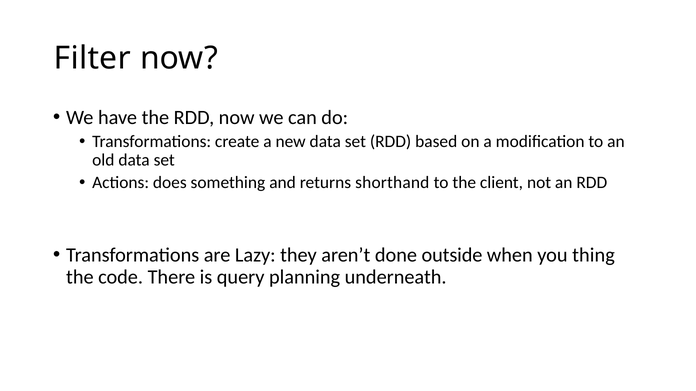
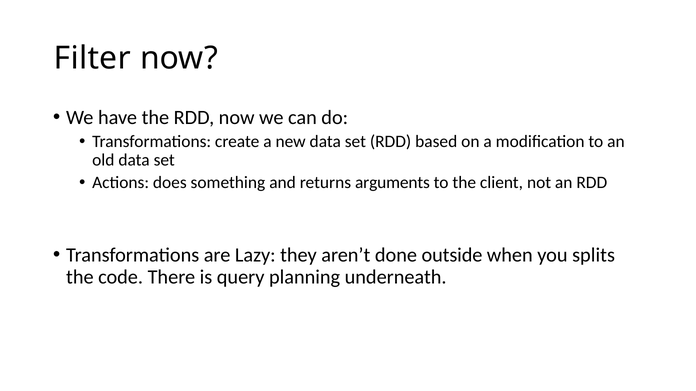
shorthand: shorthand -> arguments (392, 183)
thing: thing -> splits (594, 255)
